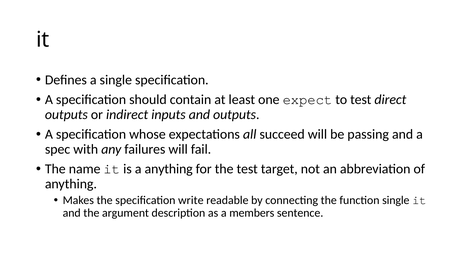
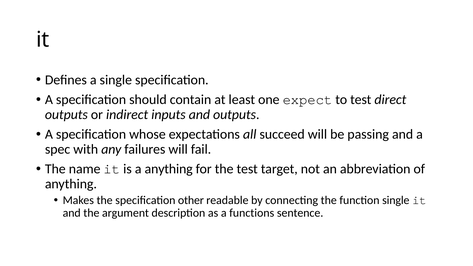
write: write -> other (191, 200)
members: members -> functions (252, 213)
